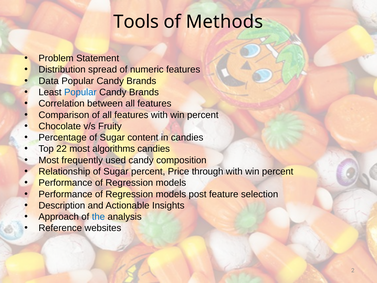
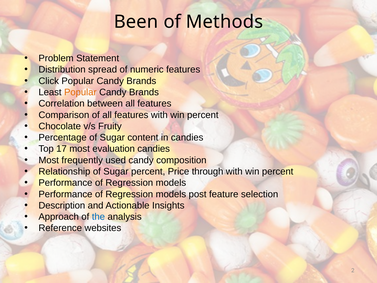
Tools: Tools -> Been (136, 22)
Data: Data -> Click (49, 81)
Popular colour: blue -> orange (80, 92)
22: 22 -> 17 (62, 149)
algorithms: algorithms -> evaluation (114, 149)
